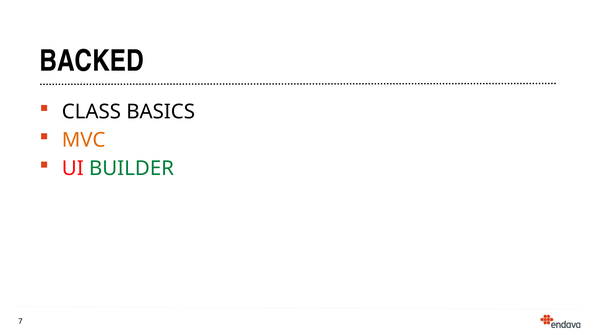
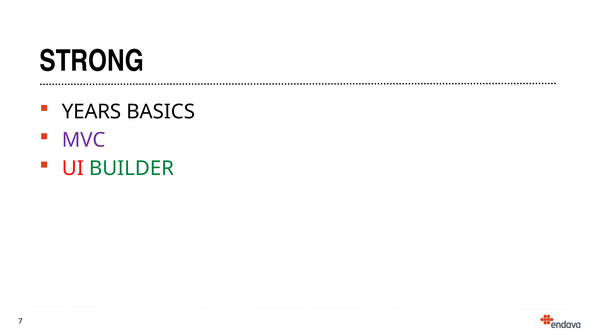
BACKED: BACKED -> STRONG (92, 61)
CLASS: CLASS -> YEARS (91, 112)
MVC colour: orange -> purple (84, 140)
